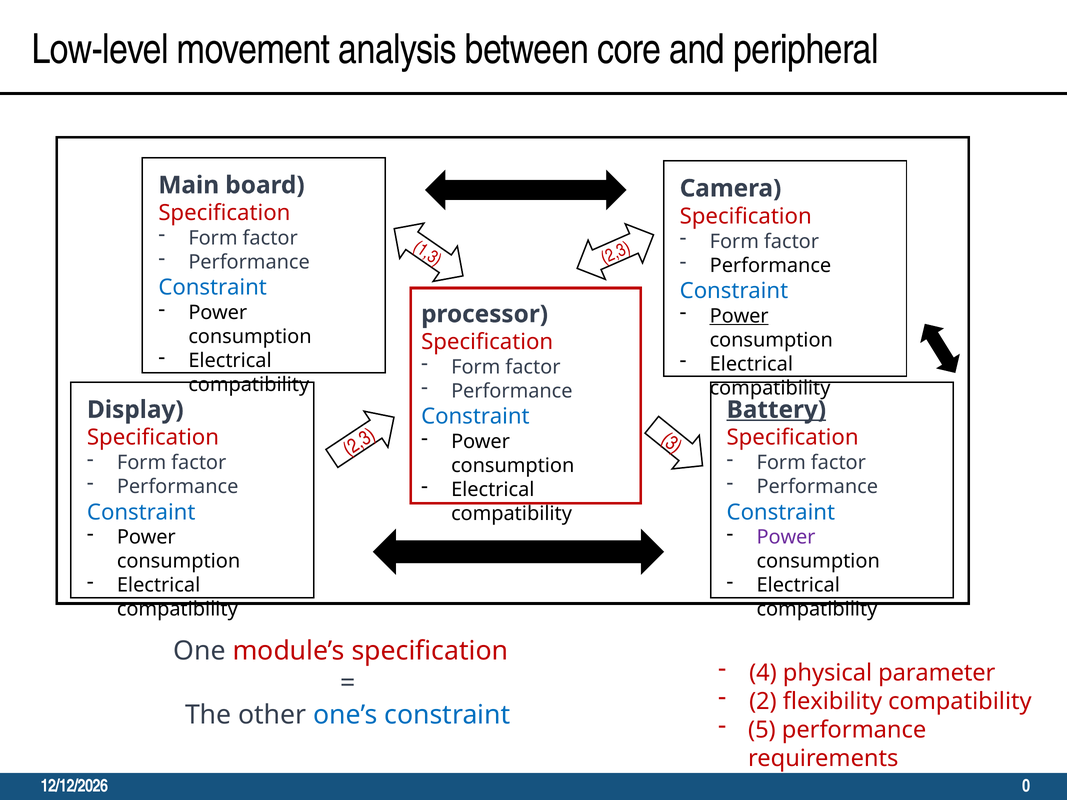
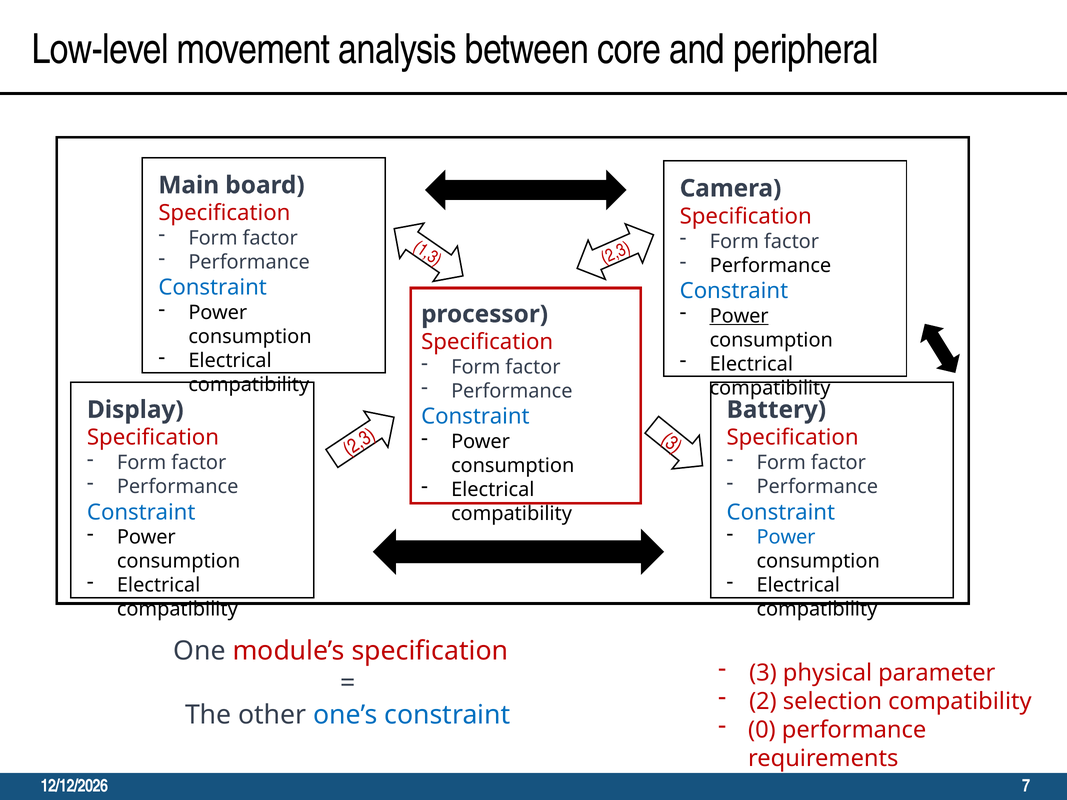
Battery underline: present -> none (776, 410)
Power colour: purple -> blue (786, 538)
4: 4 -> 3 (763, 673)
flexibility: flexibility -> selection (832, 702)
5: 5 -> 0 (762, 730)
0: 0 -> 7 (1026, 786)
